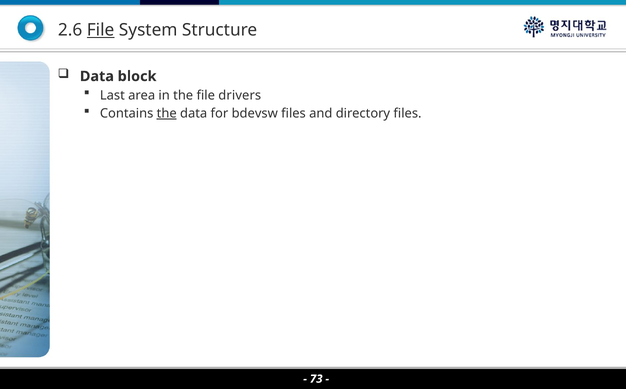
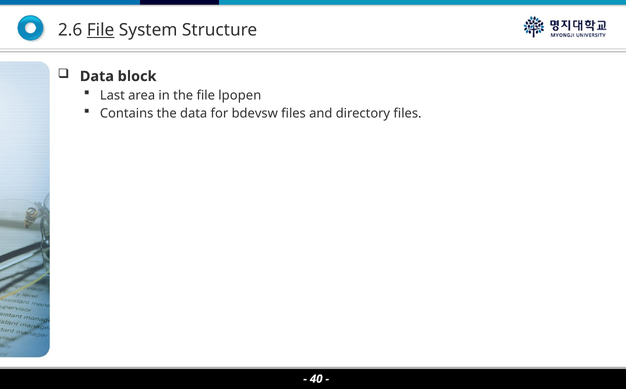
drivers: drivers -> lpopen (240, 95)
the underline: present -> none (167, 113)
73: 73 -> 40 (316, 378)
